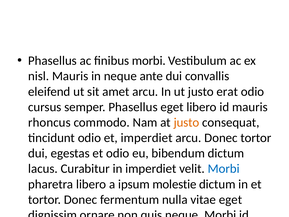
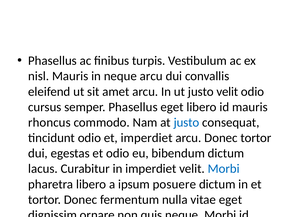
finibus morbi: morbi -> turpis (149, 61)
neque ante: ante -> arcu (151, 76)
justo erat: erat -> velit (227, 91)
justo colour: orange -> blue (186, 122)
molestie: molestie -> posuere (174, 184)
